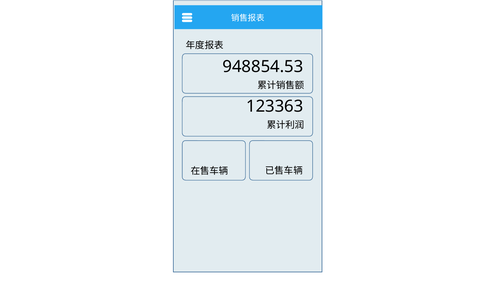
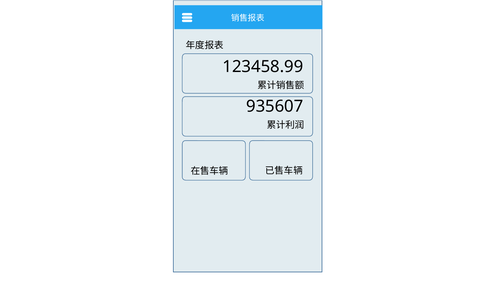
948854.53: 948854.53 -> 123458.99 (263, 67)
123363: 123363 -> 935607 (275, 106)
